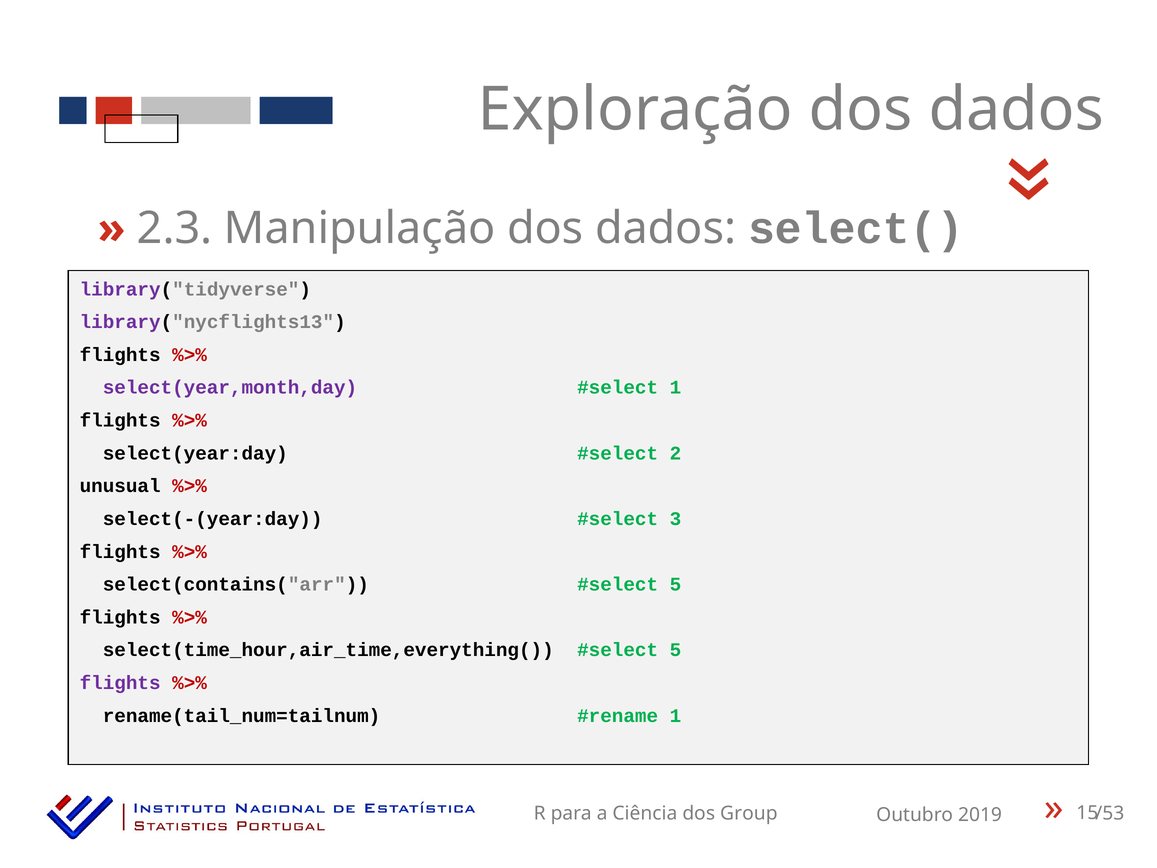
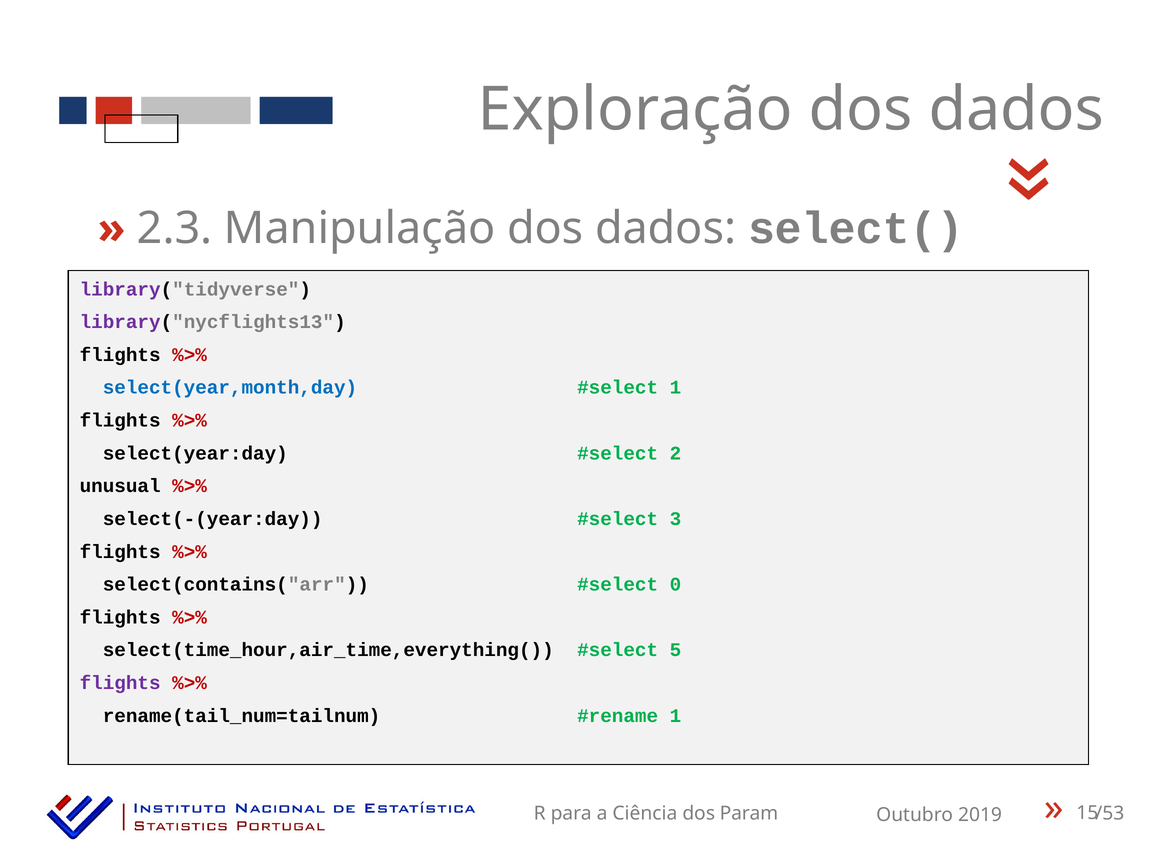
select(year,month,day colour: purple -> blue (230, 388)
5: 5 -> 0 (675, 584)
Group: Group -> Param (749, 813)
